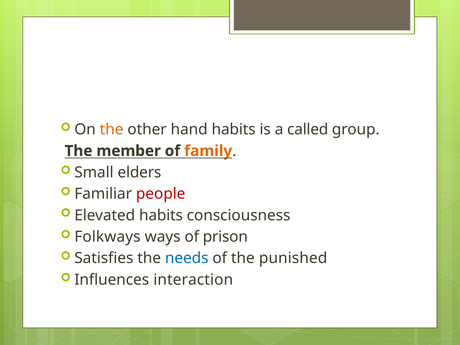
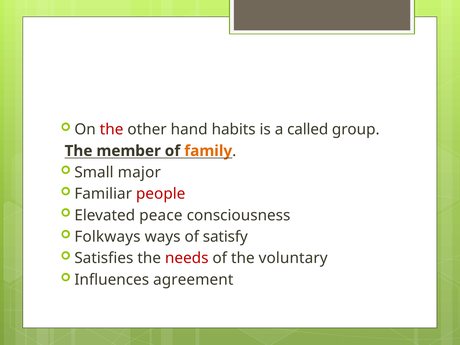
the colour: orange -> red (112, 129)
elders: elders -> major (139, 172)
Elevated habits: habits -> peace (161, 215)
prison: prison -> satisfy (225, 237)
needs colour: blue -> red (187, 258)
punished: punished -> voluntary (293, 258)
interaction: interaction -> agreement (193, 280)
